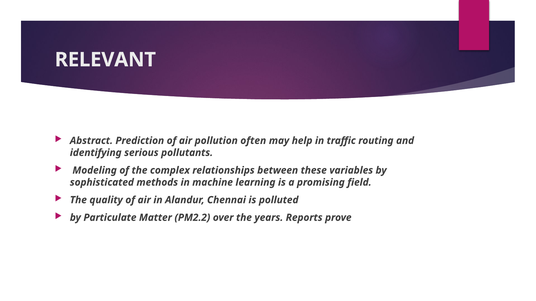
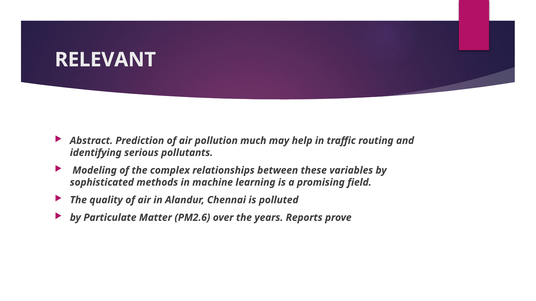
often: often -> much (253, 141)
PM2.2: PM2.2 -> PM2.6 (192, 218)
